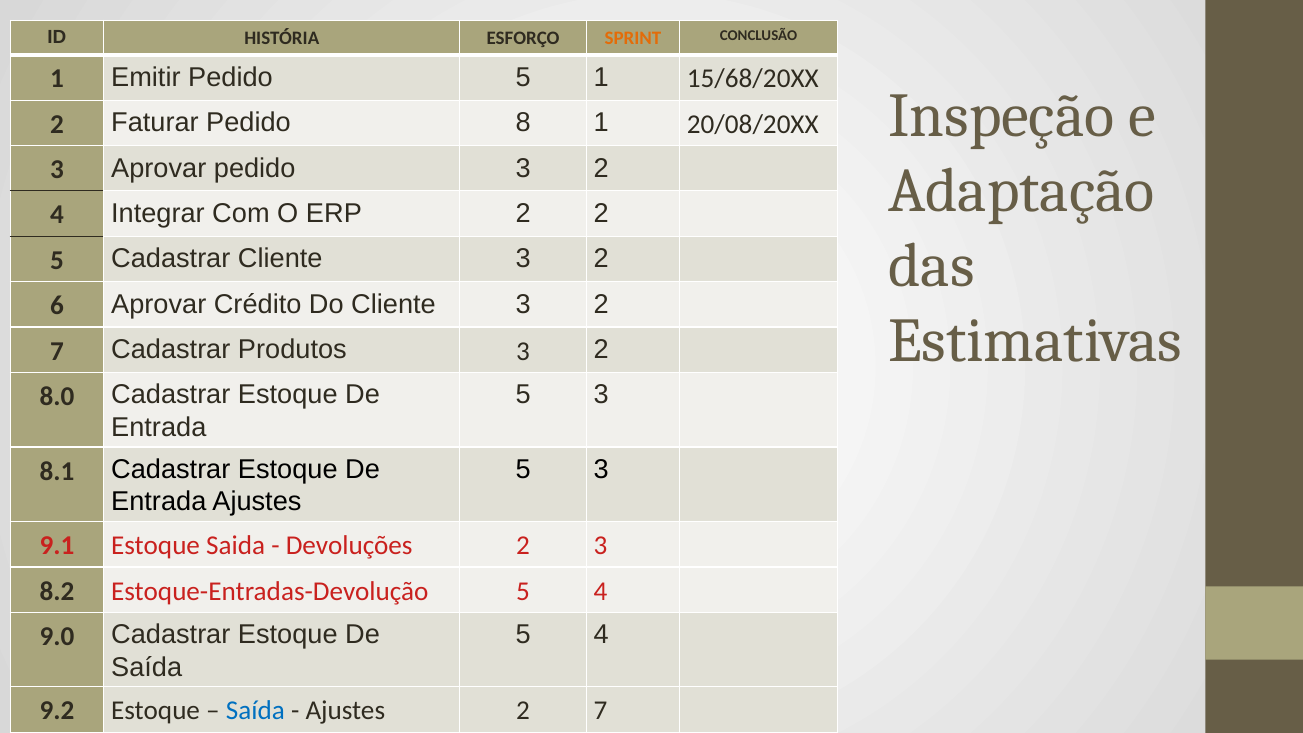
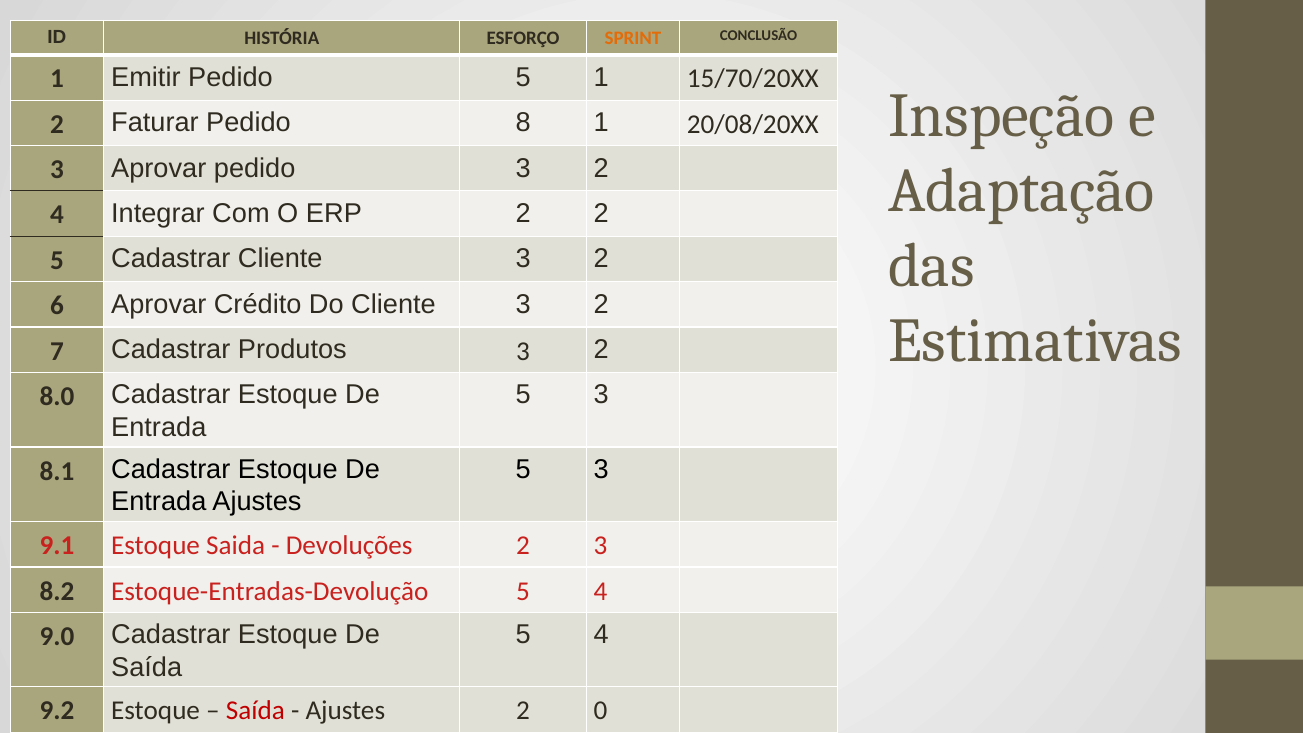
15/68/20XX: 15/68/20XX -> 15/70/20XX (753, 79)
Saída colour: blue -> red (255, 711)
Ajustes 2 7: 7 -> 0 (601, 711)
